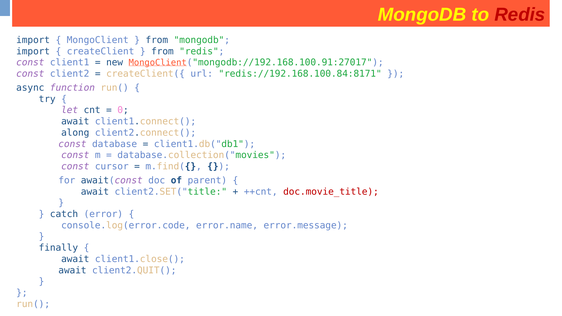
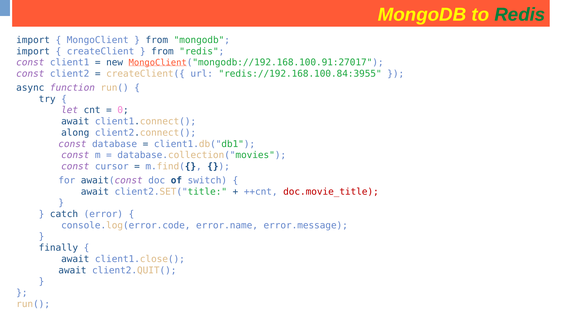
Redis colour: red -> green (520, 15)
redis://192.168.100.84:8171: redis://192.168.100.84:8171 -> redis://192.168.100.84:3955 (300, 74)
parent: parent -> switch (207, 180)
